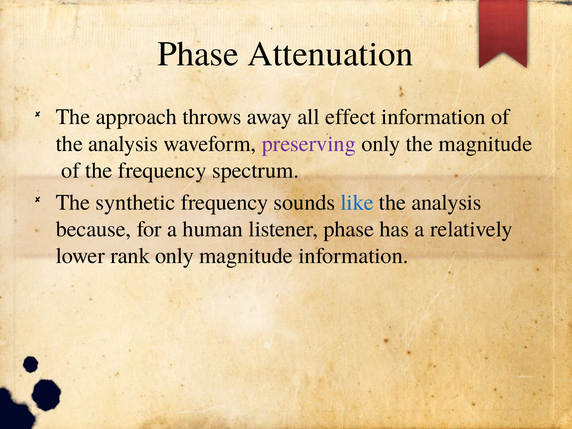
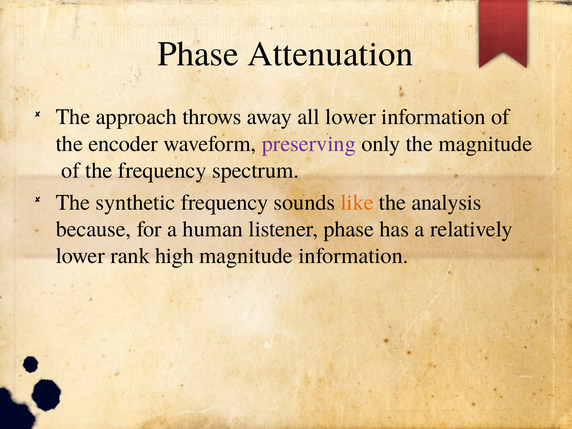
all effect: effect -> lower (351, 117)
analysis: analysis -> encoder (123, 144)
like colour: blue -> orange (357, 202)
rank only: only -> high (175, 256)
